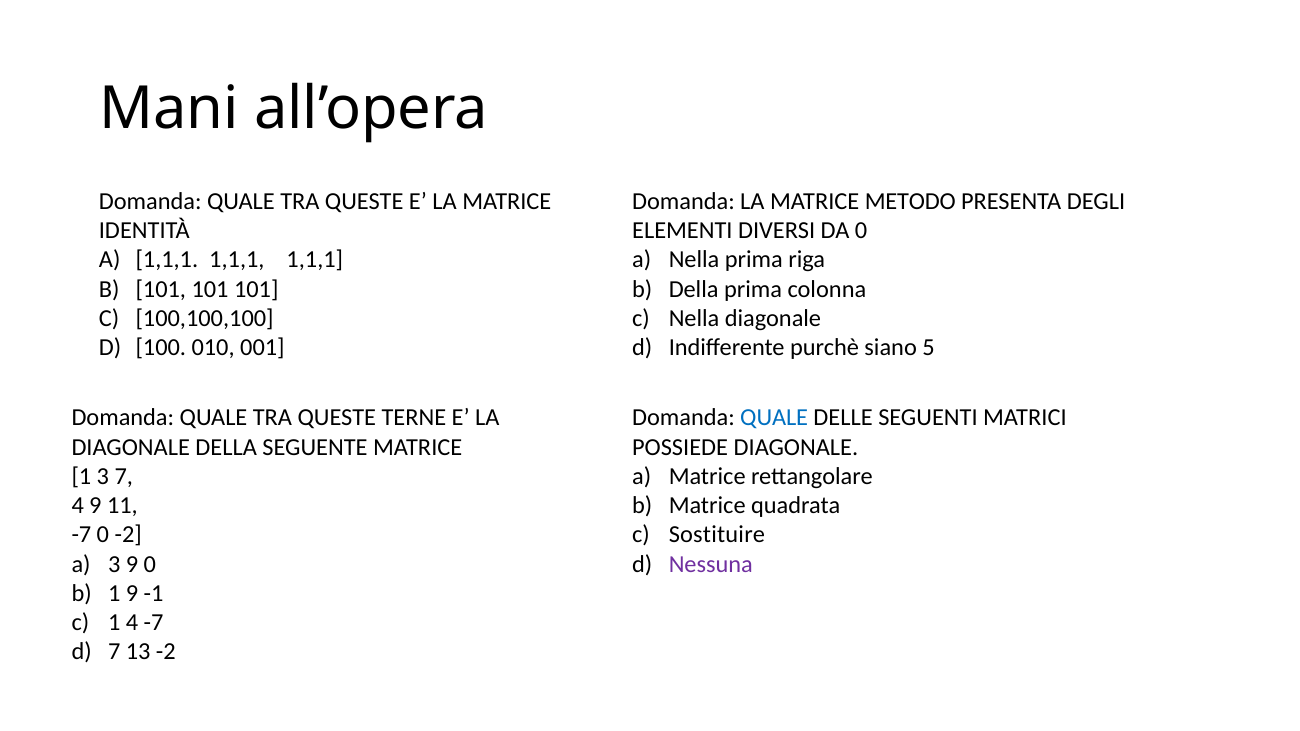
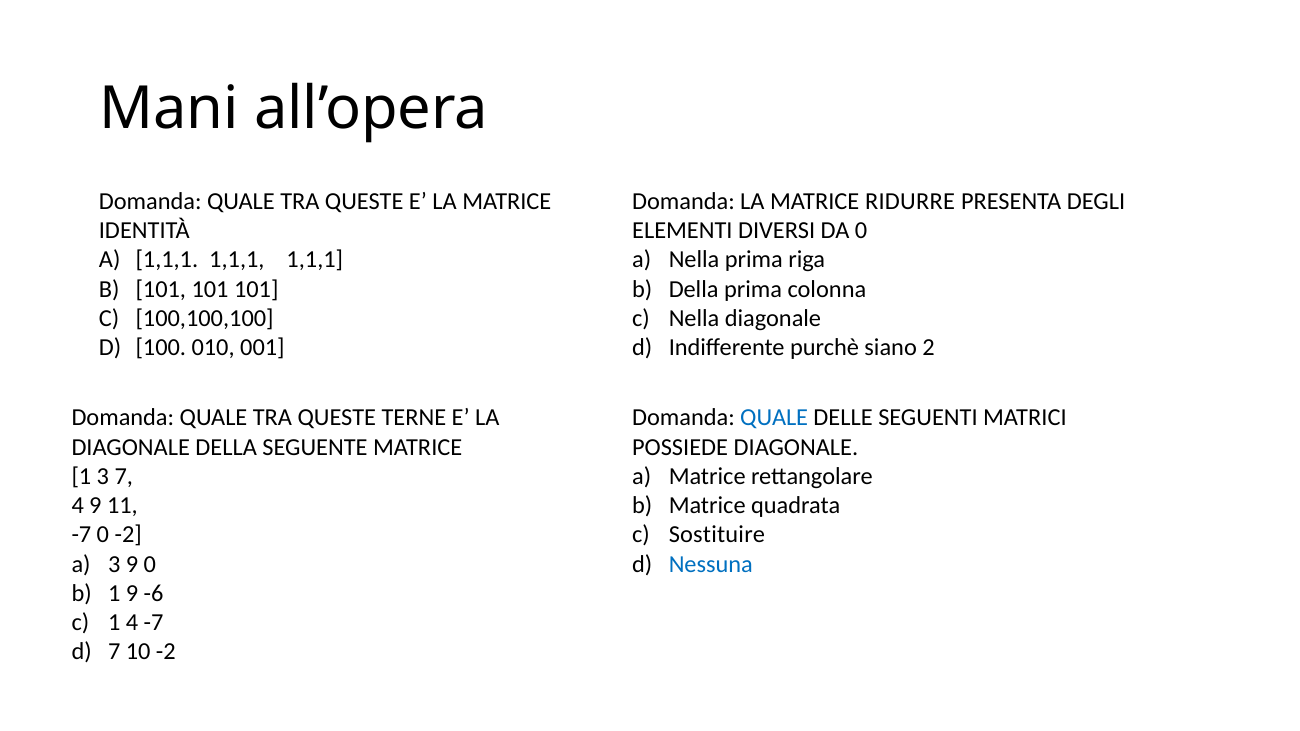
METODO: METODO -> RIDURRE (910, 201)
5: 5 -> 2 (929, 348)
Nessuna colour: purple -> blue (711, 564)
-1: -1 -> -6 (154, 593)
13: 13 -> 10 (138, 652)
